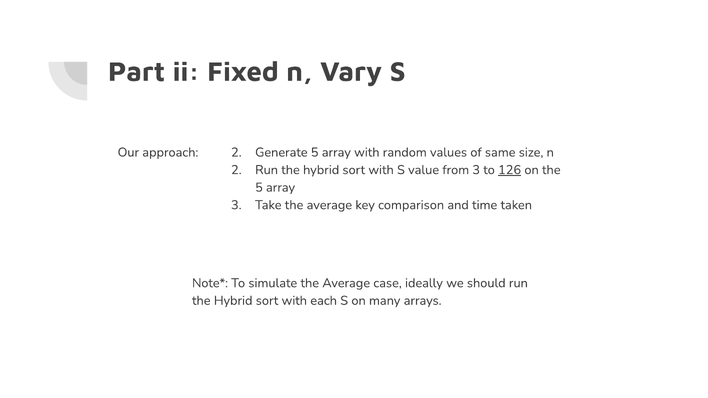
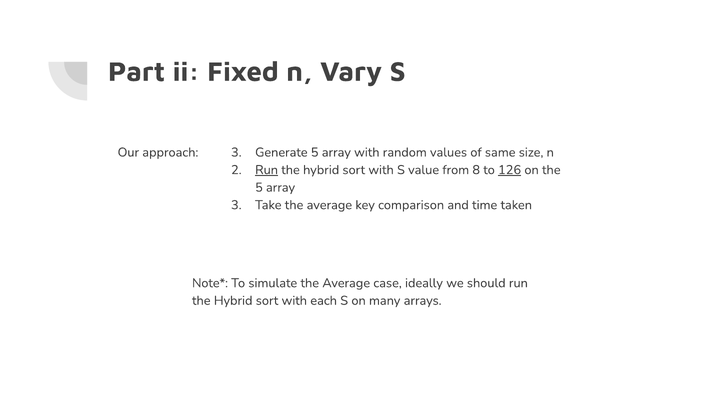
approach 2: 2 -> 3 (236, 152)
Run underline: none -> present (267, 170)
from 3: 3 -> 8 (476, 170)
